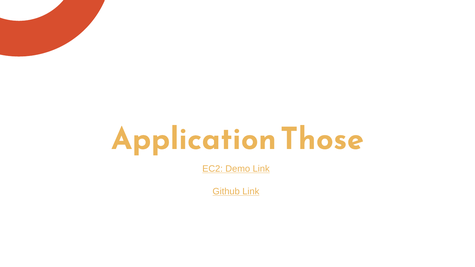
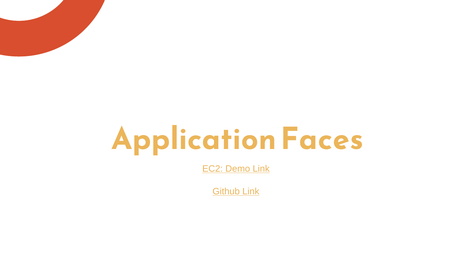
Those: Those -> Faces (322, 139)
